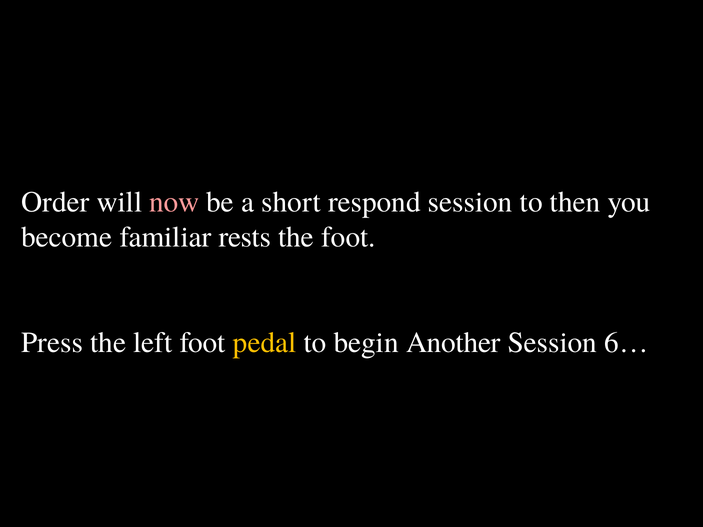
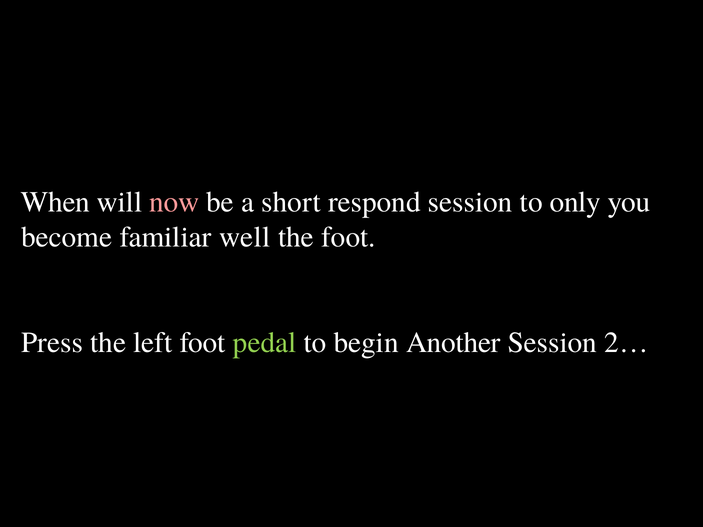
Order: Order -> When (55, 202)
then: then -> only (575, 202)
rests: rests -> well (245, 237)
pedal colour: yellow -> light green (265, 343)
6…: 6… -> 2… (626, 343)
